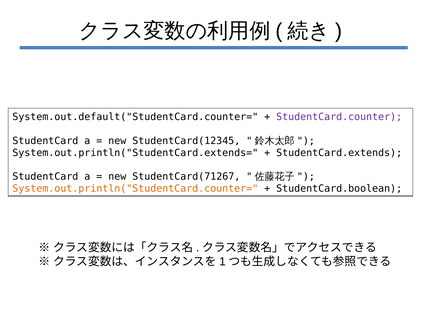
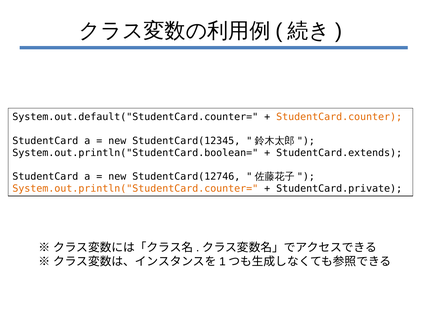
StudentCard.counter colour: purple -> orange (339, 117)
System.out.println("StudentCard.extends=: System.out.println("StudentCard.extends= -> System.out.println("StudentCard.boolean= (135, 153)
StudentCard(71267: StudentCard(71267 -> StudentCard(12746 (186, 177)
StudentCard.boolean: StudentCard.boolean -> StudentCard.private (339, 188)
